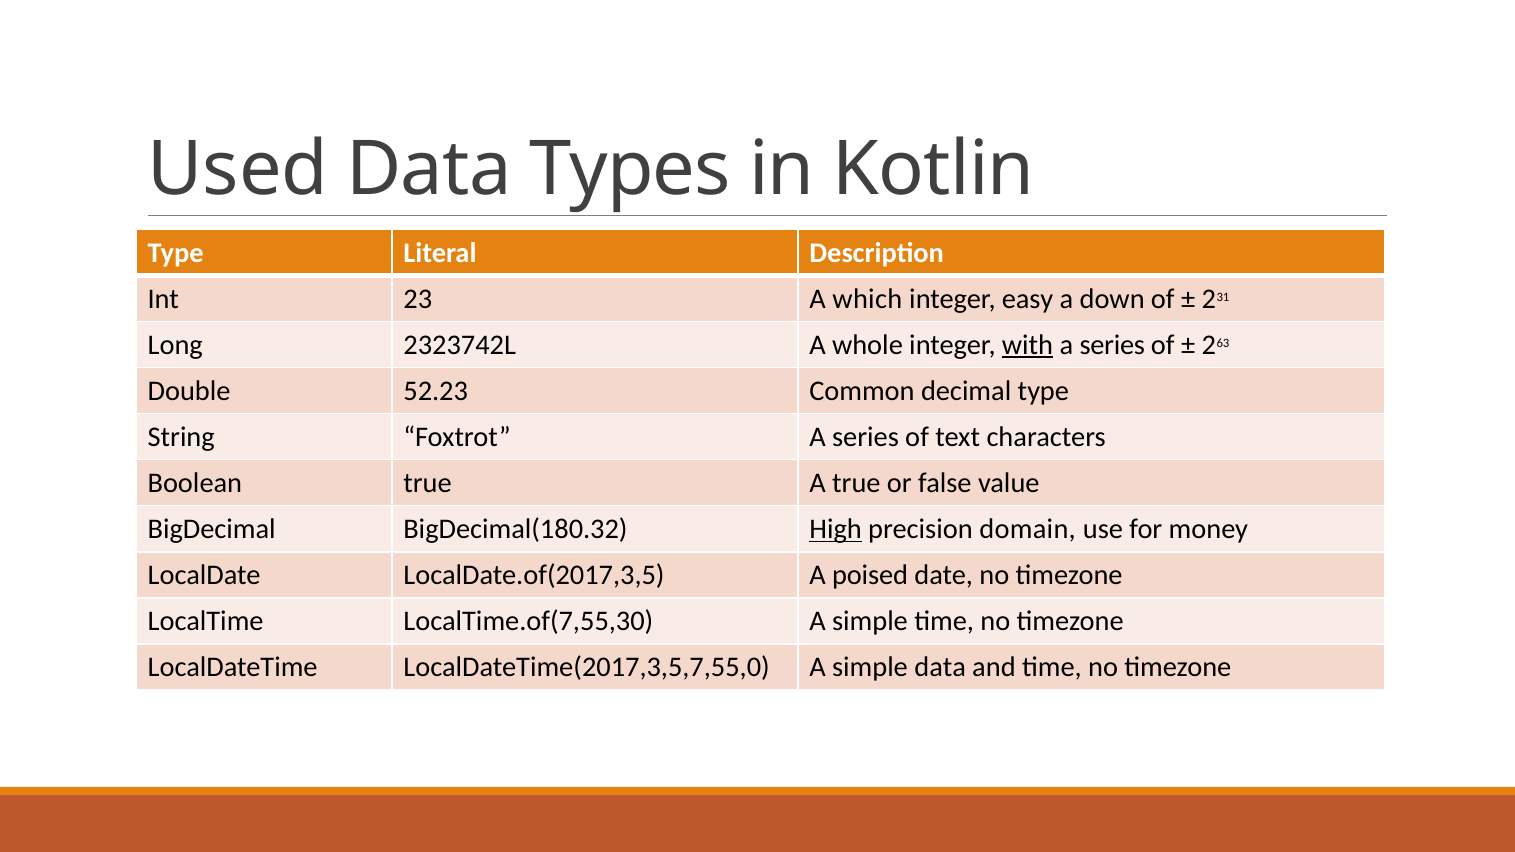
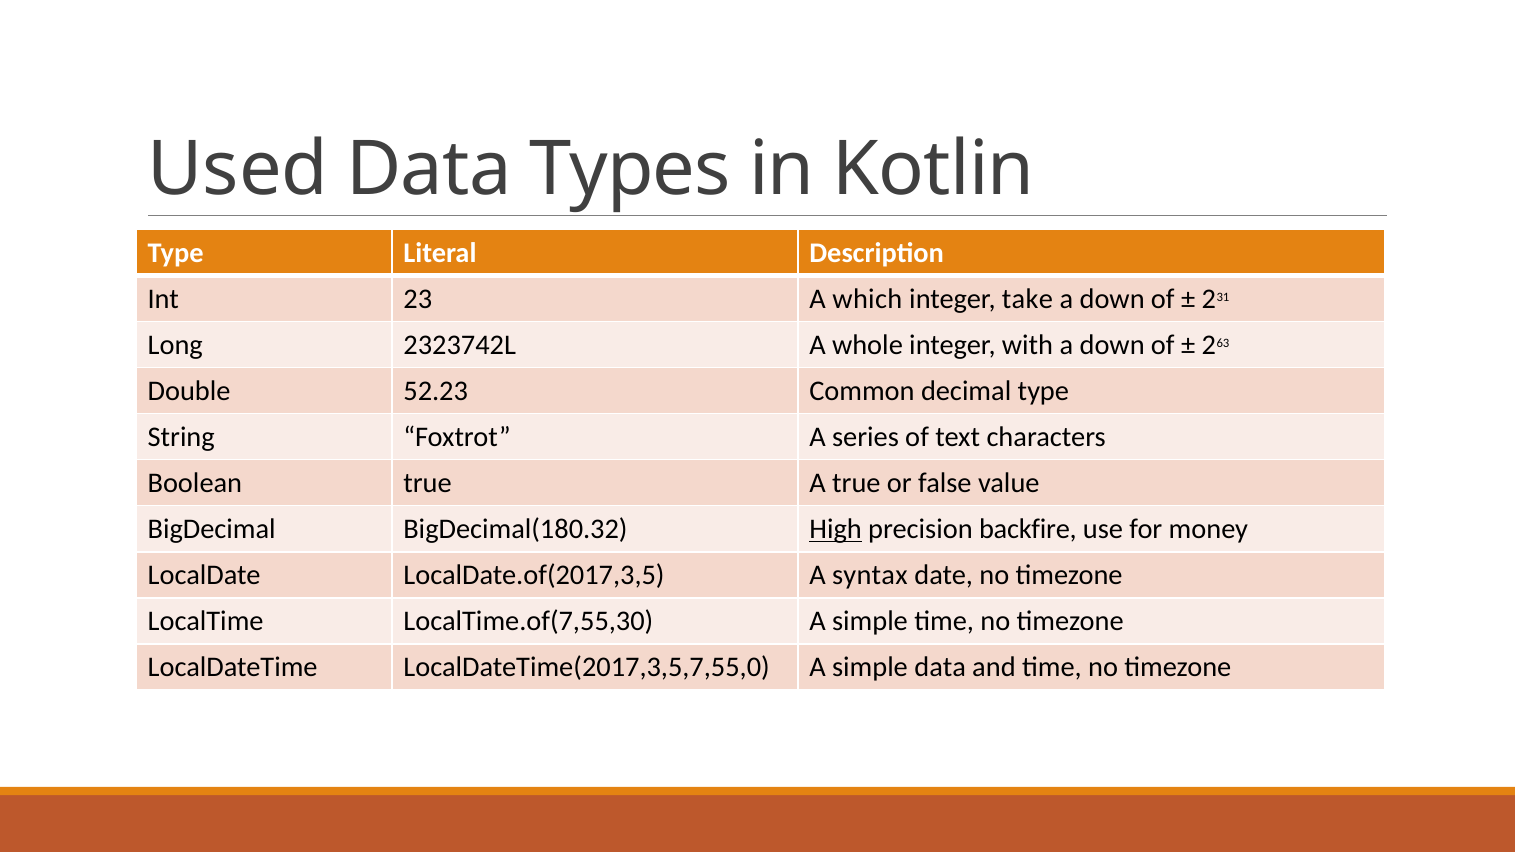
easy: easy -> take (1027, 299)
with underline: present -> none (1028, 345)
series: series -> down (1112, 345)
domain: domain -> backfire (1028, 529)
poised: poised -> syntax (870, 575)
